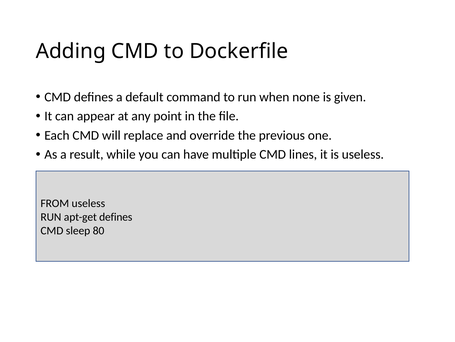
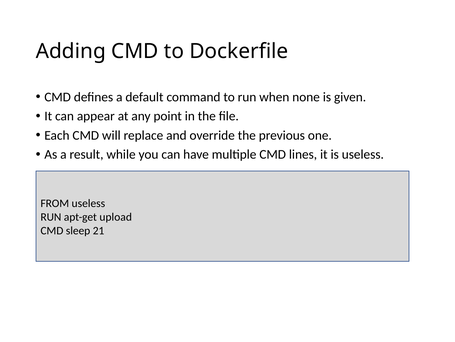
apt-get defines: defines -> upload (116, 216)
80: 80 -> 21 (99, 230)
